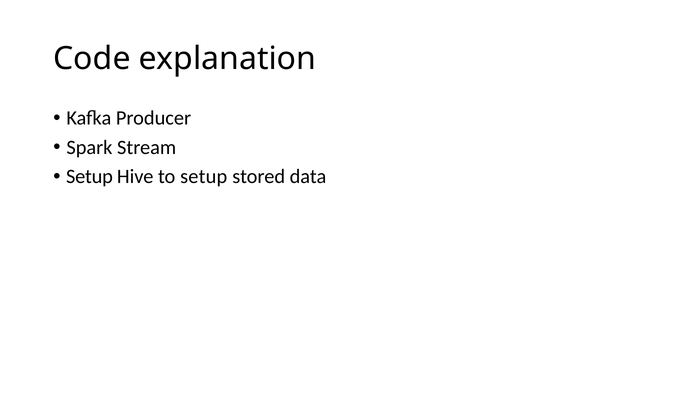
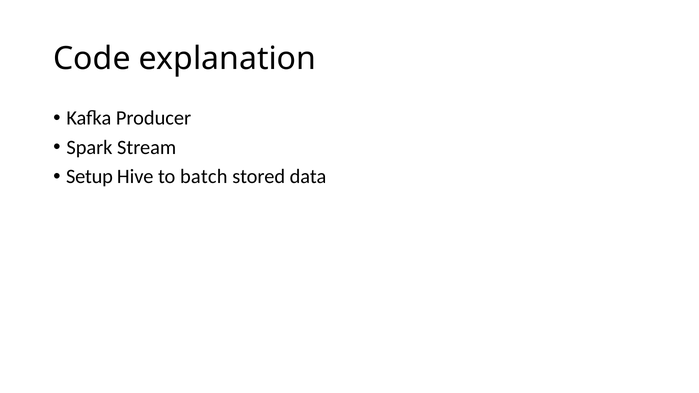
to setup: setup -> batch (204, 177)
